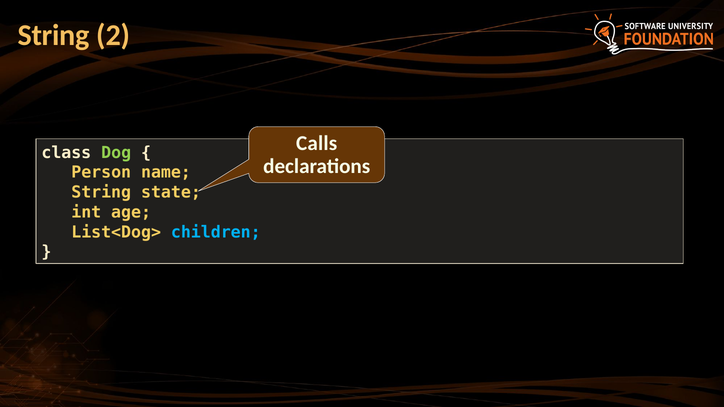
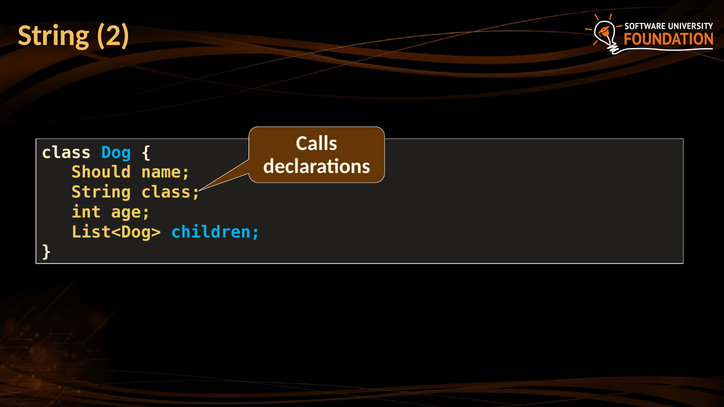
Dog colour: light green -> light blue (116, 153)
Person: Person -> Should (101, 173)
String state: state -> class (171, 192)
